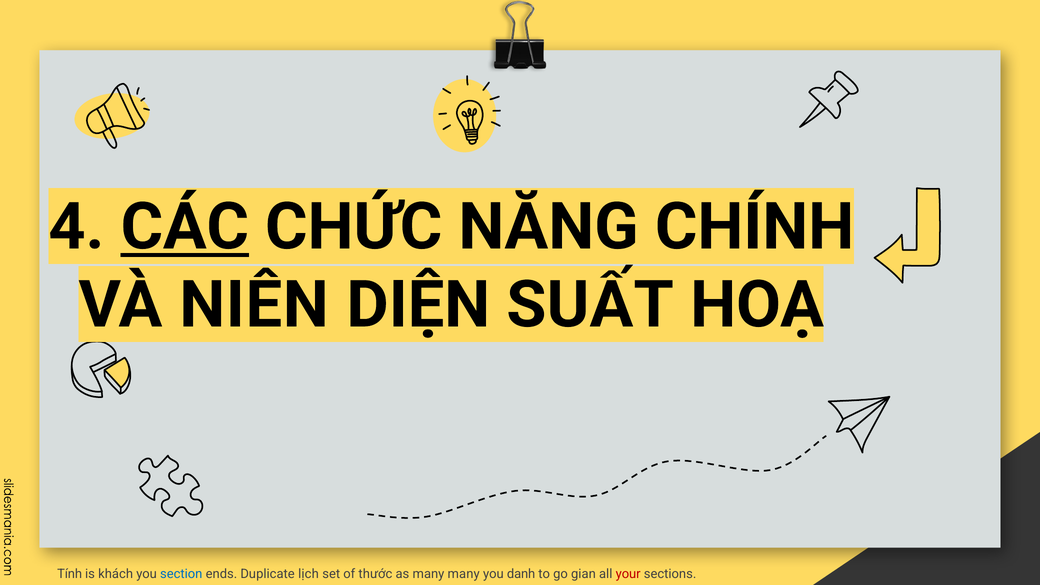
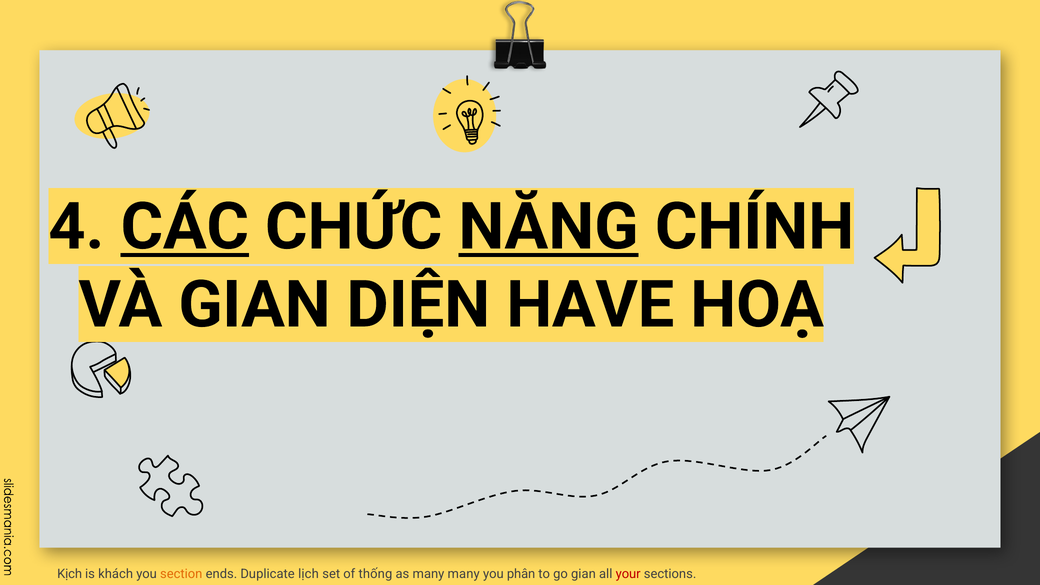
NĂNG underline: none -> present (549, 227)
VÀ NIÊN: NIÊN -> GIAN (254, 305)
SUẤT: SUẤT -> HAVE (590, 305)
Tính: Tính -> Kịch (70, 574)
section colour: blue -> orange (181, 574)
thước: thước -> thống (375, 574)
danh: danh -> phân (521, 574)
